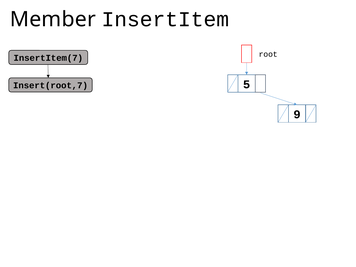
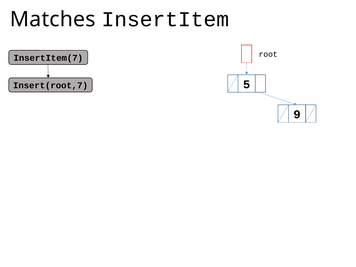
Member: Member -> Matches (53, 19)
